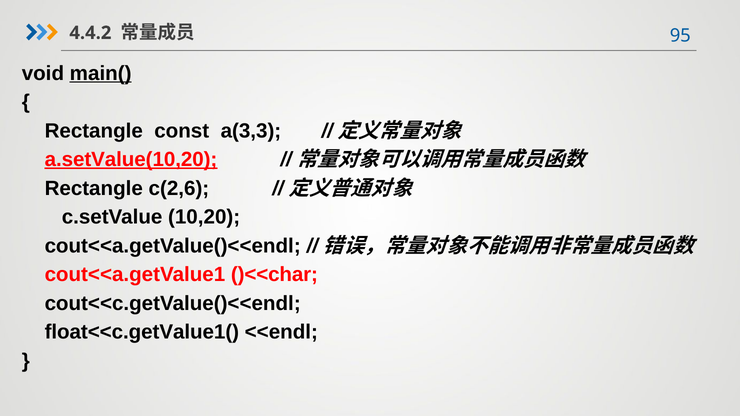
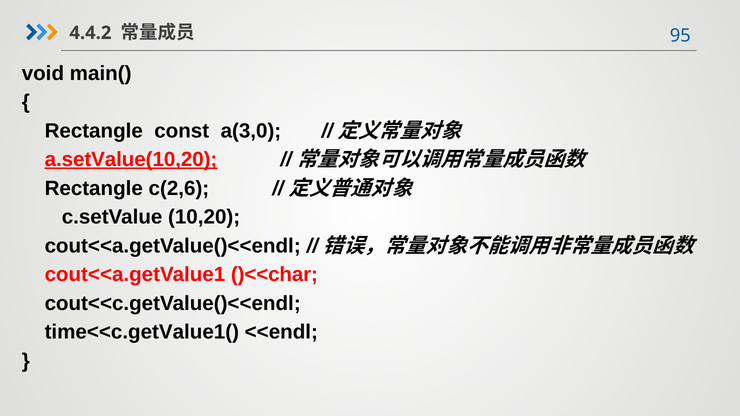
main( underline: present -> none (101, 73)
a(3,3: a(3,3 -> a(3,0 (251, 131)
float<<c.getValue1(: float<<c.getValue1( -> time<<c.getValue1( (142, 332)
